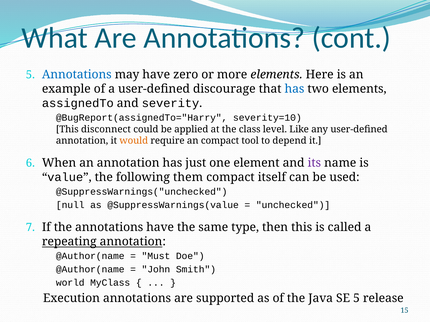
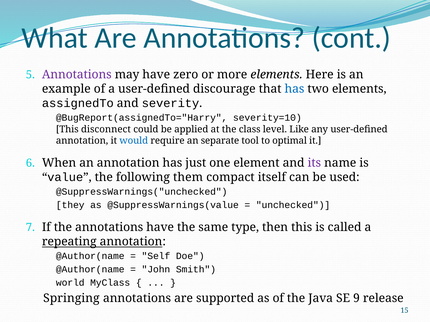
Annotations colour: blue -> purple (77, 75)
would colour: orange -> blue (134, 141)
an compact: compact -> separate (220, 141)
depend: depend -> optimal (290, 141)
null: null -> they (70, 205)
Must: Must -> Self (156, 256)
Execution: Execution -> Springing (71, 299)
SE 5: 5 -> 9 (357, 299)
